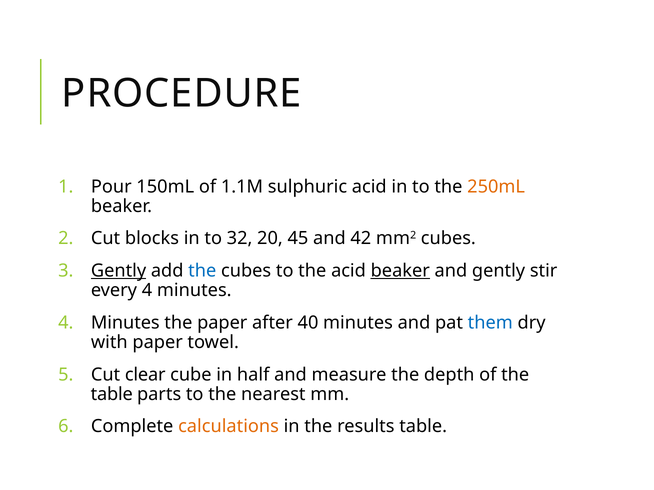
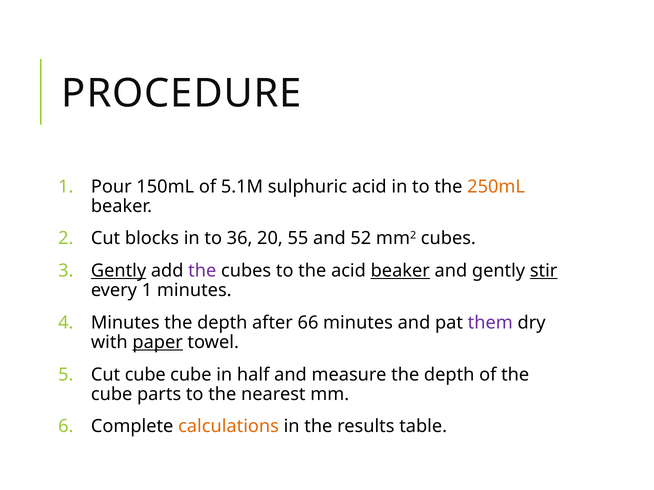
1.1M: 1.1M -> 5.1M (242, 187)
32: 32 -> 36 (240, 239)
45: 45 -> 55 (298, 239)
42: 42 -> 52 (361, 239)
the colour: blue -> purple (202, 271)
stir underline: none -> present (544, 271)
every 4: 4 -> 1 (147, 291)
paper: paper -> depth (222, 323)
40: 40 -> 66 (308, 323)
them colour: blue -> purple (490, 323)
paper underline: none -> present (158, 343)
Cut clear: clear -> cube (145, 375)
table: table -> cube (112, 395)
